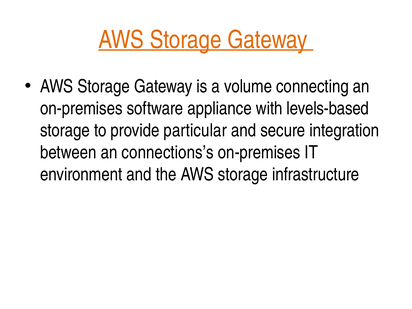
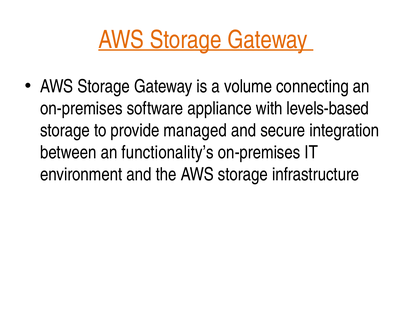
particular: particular -> managed (195, 130)
connections’s: connections’s -> functionality’s (168, 152)
